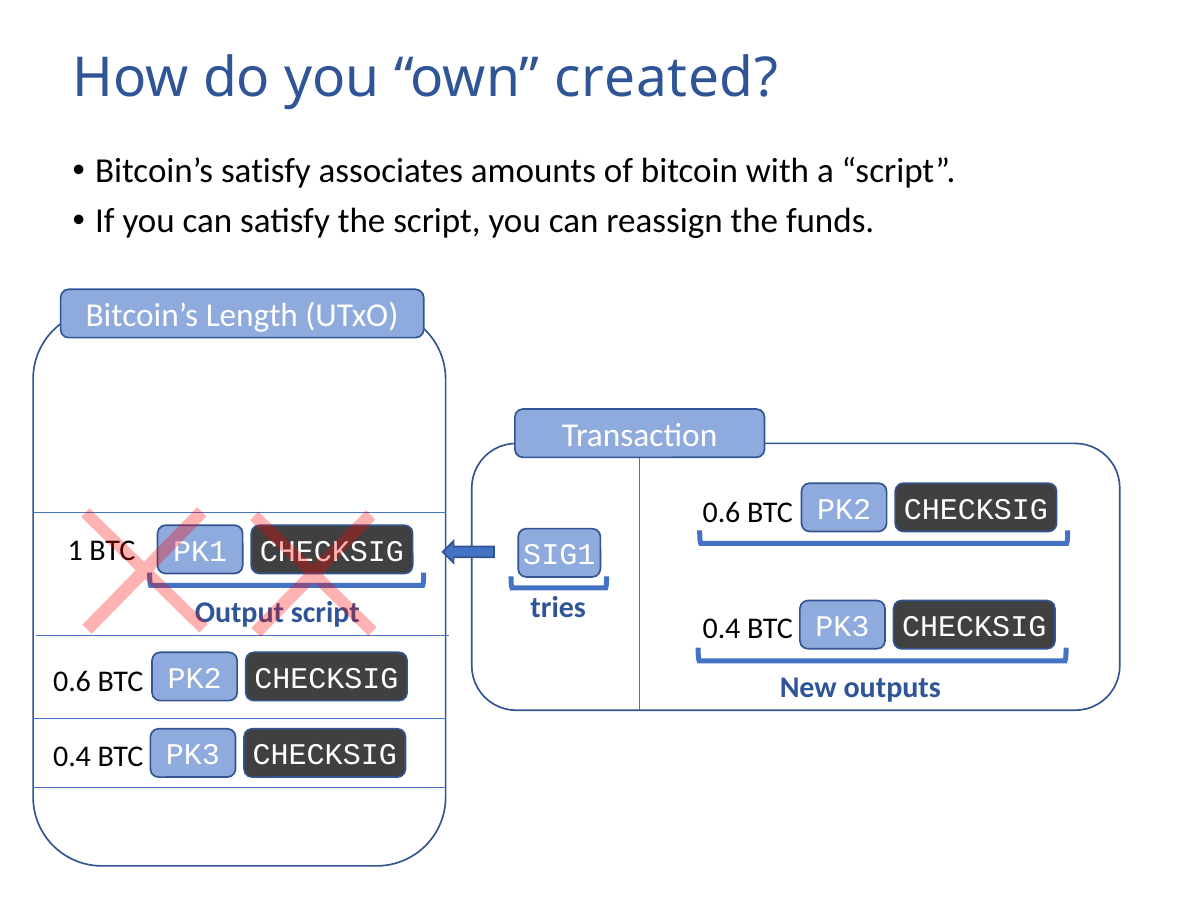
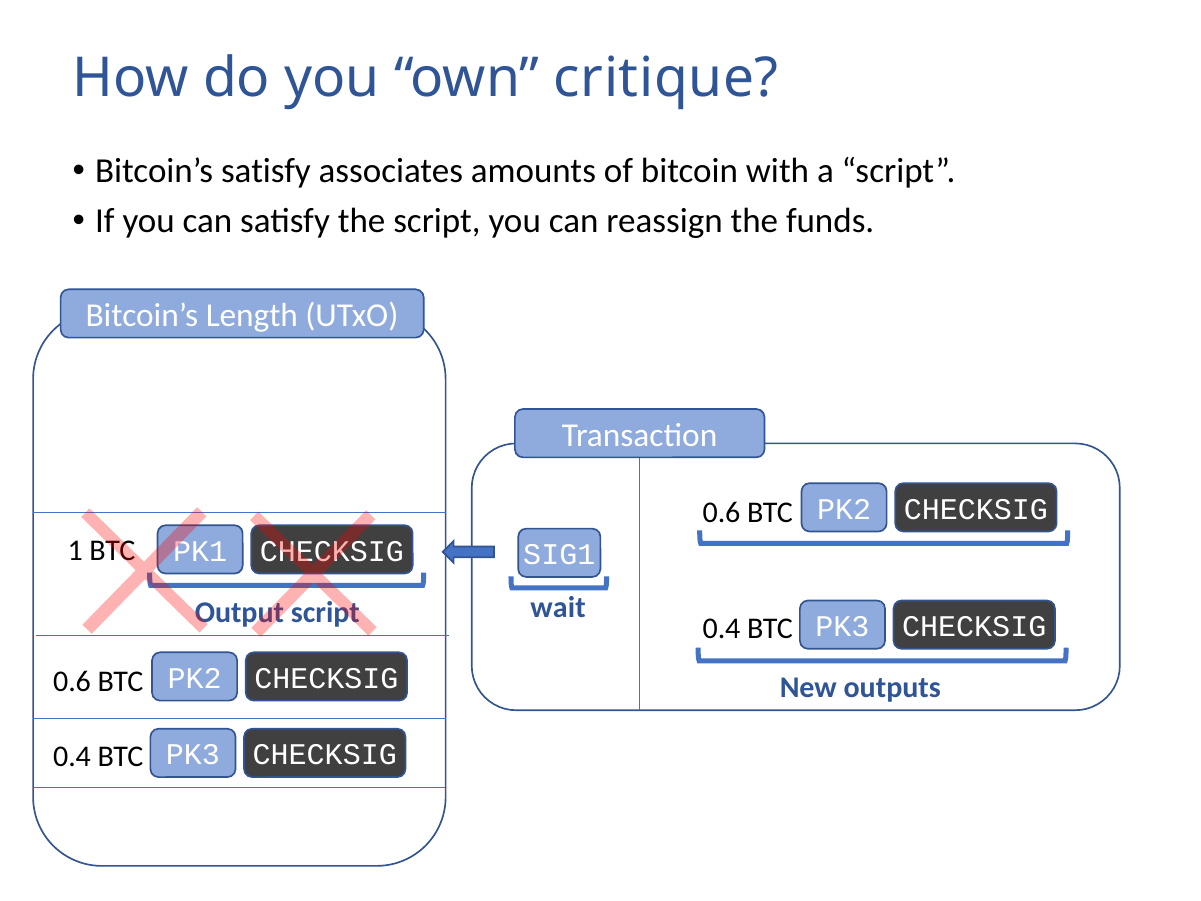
created: created -> critique (666, 79)
tries: tries -> wait (558, 608)
